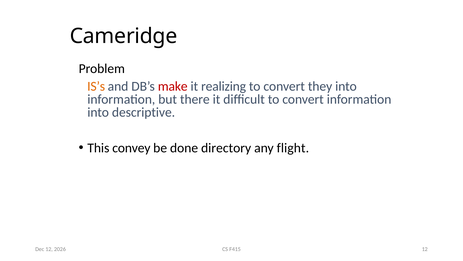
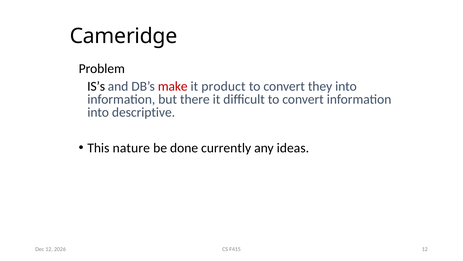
IS’s colour: orange -> black (96, 86)
realizing: realizing -> product (223, 86)
convey: convey -> nature (131, 148)
directory: directory -> currently (226, 148)
flight: flight -> ideas (293, 148)
